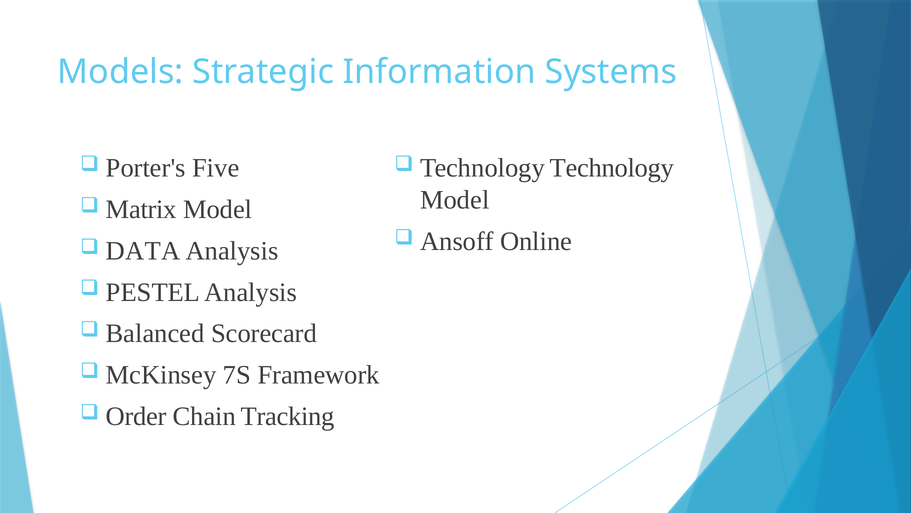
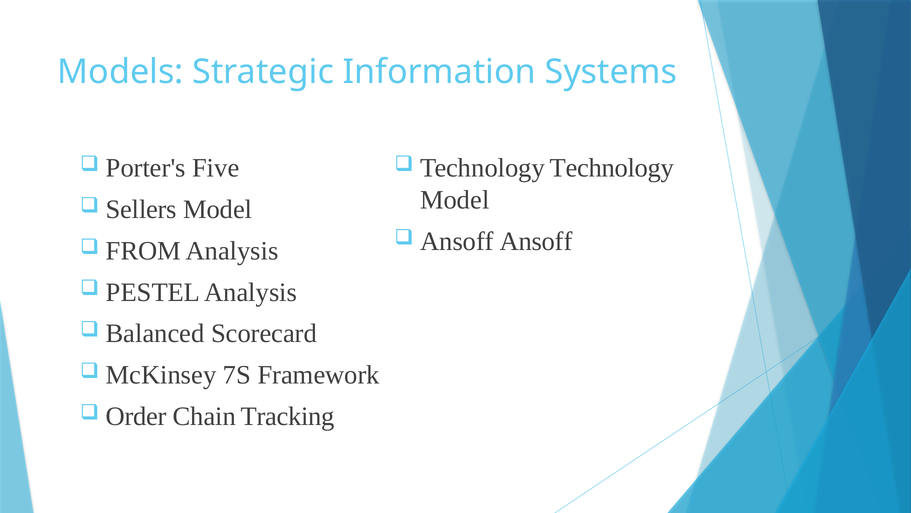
Matrix: Matrix -> Sellers (141, 209)
Ansoff Online: Online -> Ansoff (536, 241)
DATA: DATA -> FROM (143, 251)
